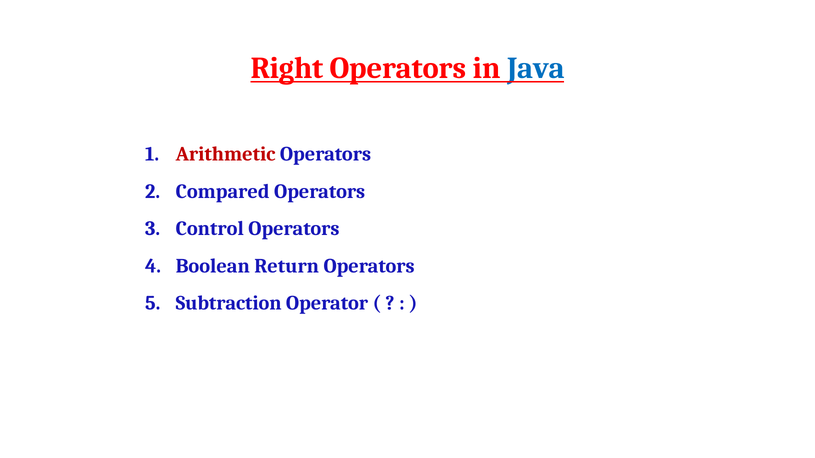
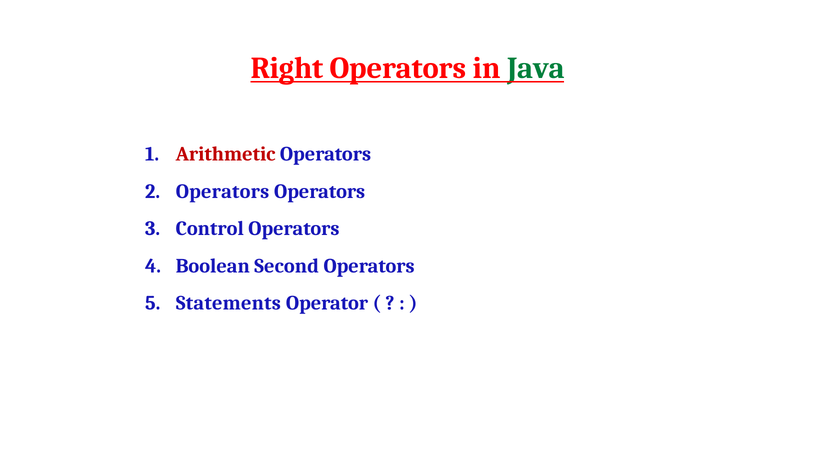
Java colour: blue -> green (536, 68)
Compared: Compared -> Operators (223, 192)
Return: Return -> Second (287, 266)
Subtraction: Subtraction -> Statements (228, 303)
